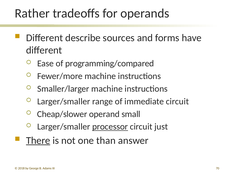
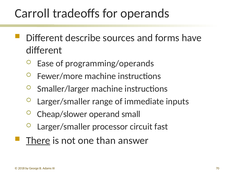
Rather: Rather -> Carroll (32, 13)
programming/compared: programming/compared -> programming/operands (110, 63)
immediate circuit: circuit -> inputs (177, 101)
processor underline: present -> none (110, 127)
just: just -> fast (161, 127)
